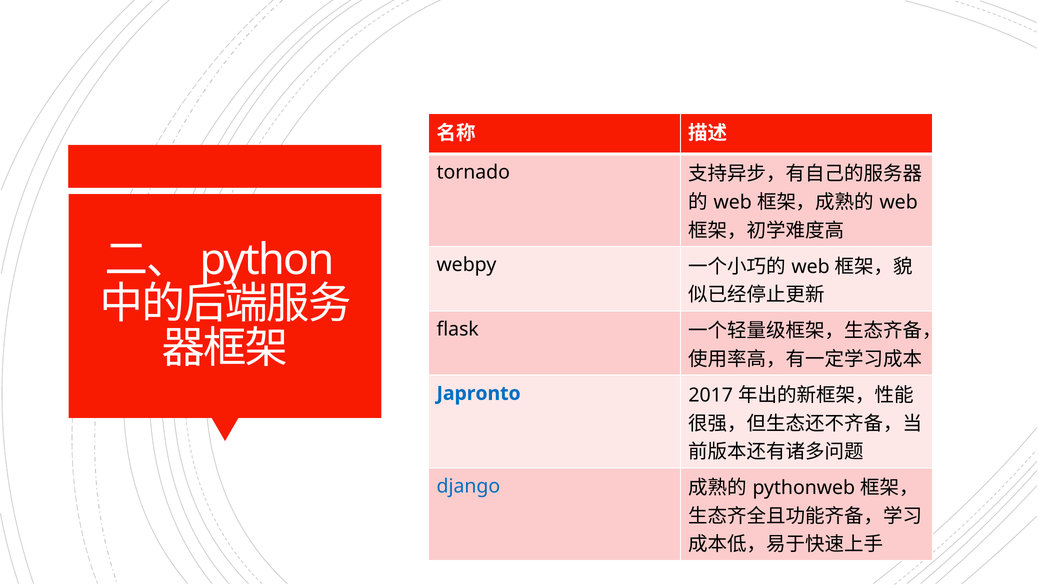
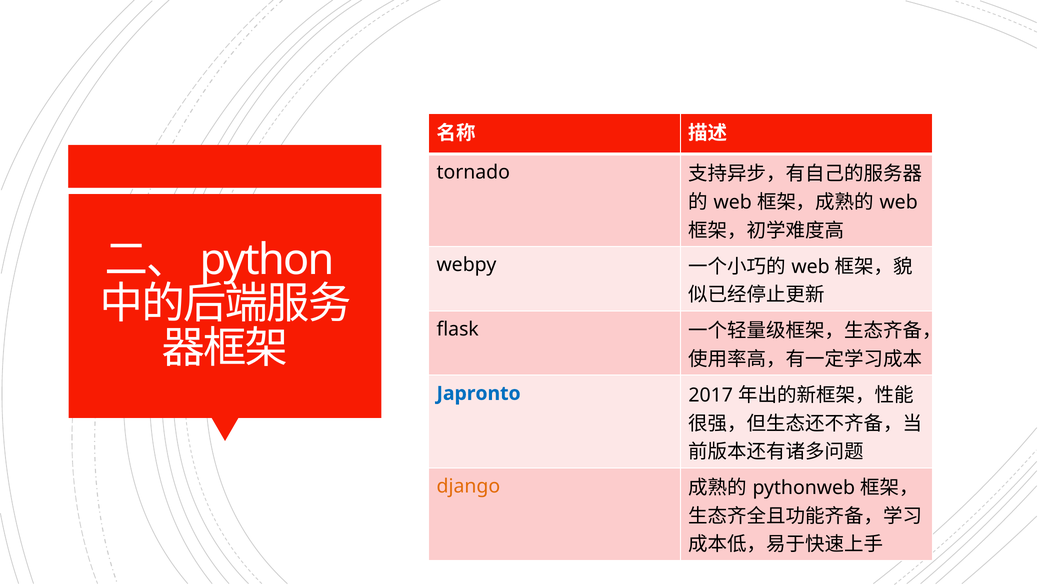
django colour: blue -> orange (468, 486)
